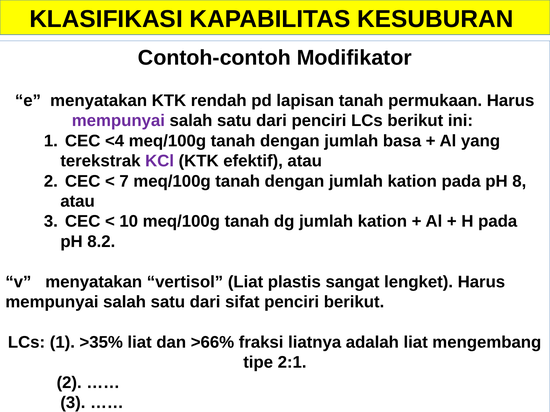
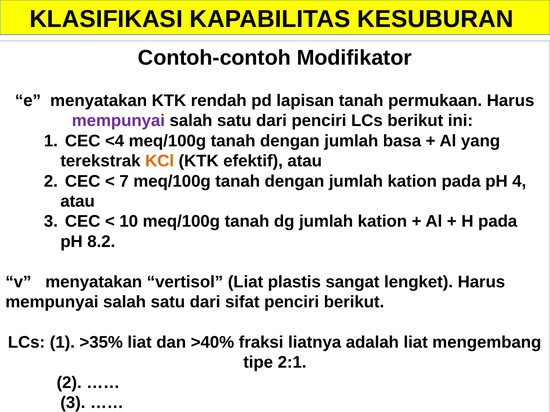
KCl colour: purple -> orange (160, 161)
8: 8 -> 4 (519, 181)
>66%: >66% -> >40% (212, 343)
